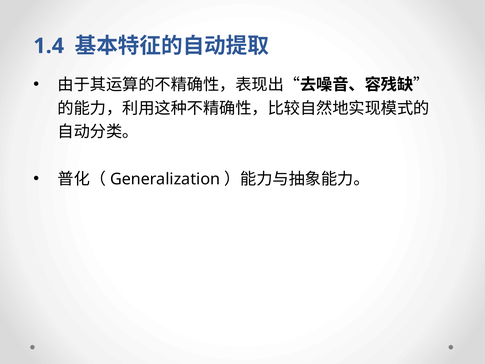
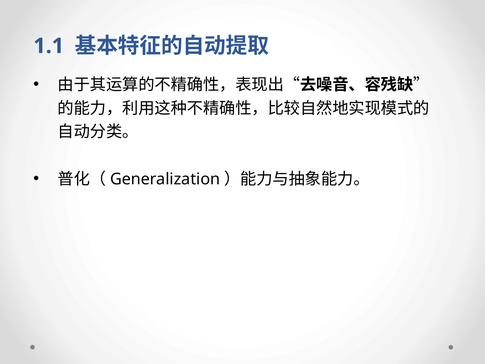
1.4: 1.4 -> 1.1 (49, 46)
